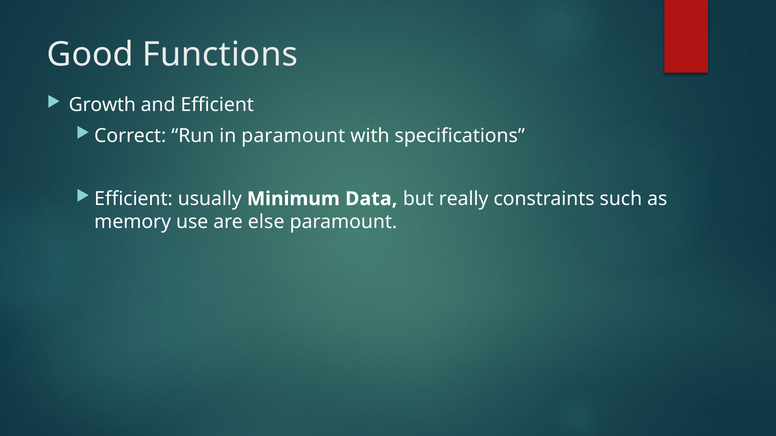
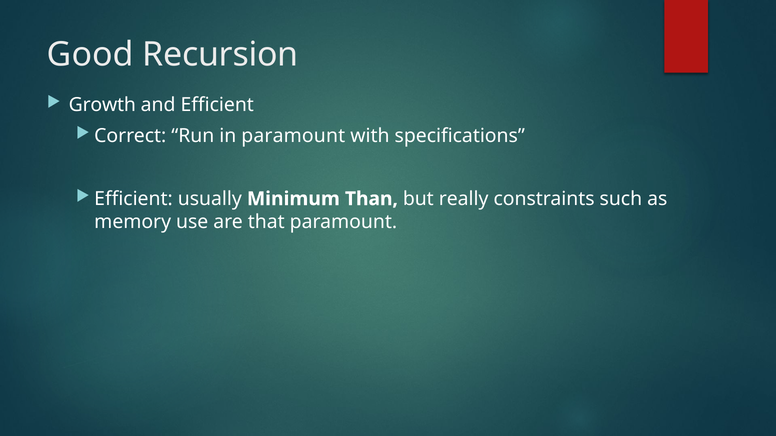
Functions: Functions -> Recursion (220, 54)
Data: Data -> Than (371, 199)
else: else -> that (266, 222)
